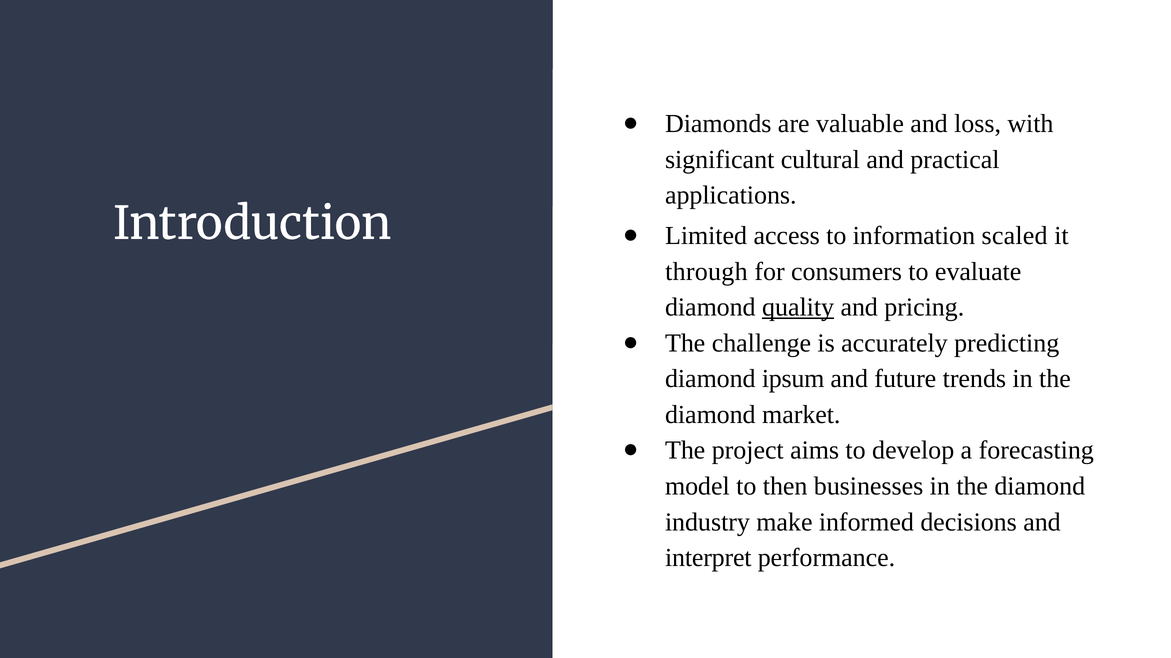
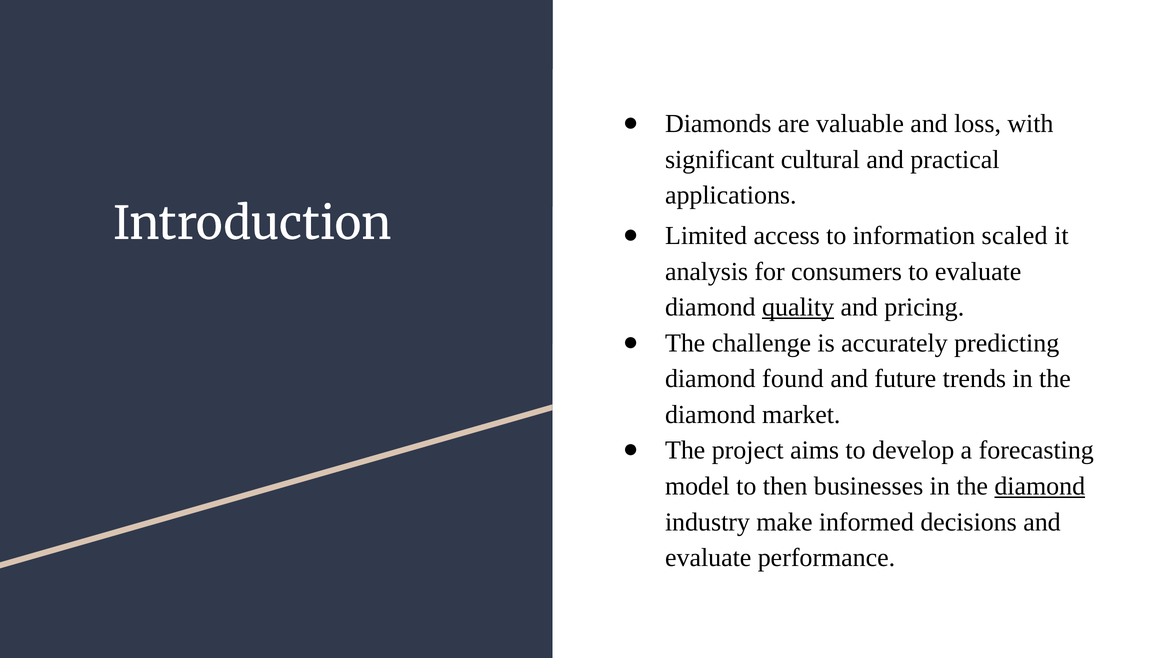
through: through -> analysis (707, 272)
ipsum: ipsum -> found (793, 379)
diamond underline: none -> present (1040, 487)
interpret: interpret -> evaluate (708, 558)
